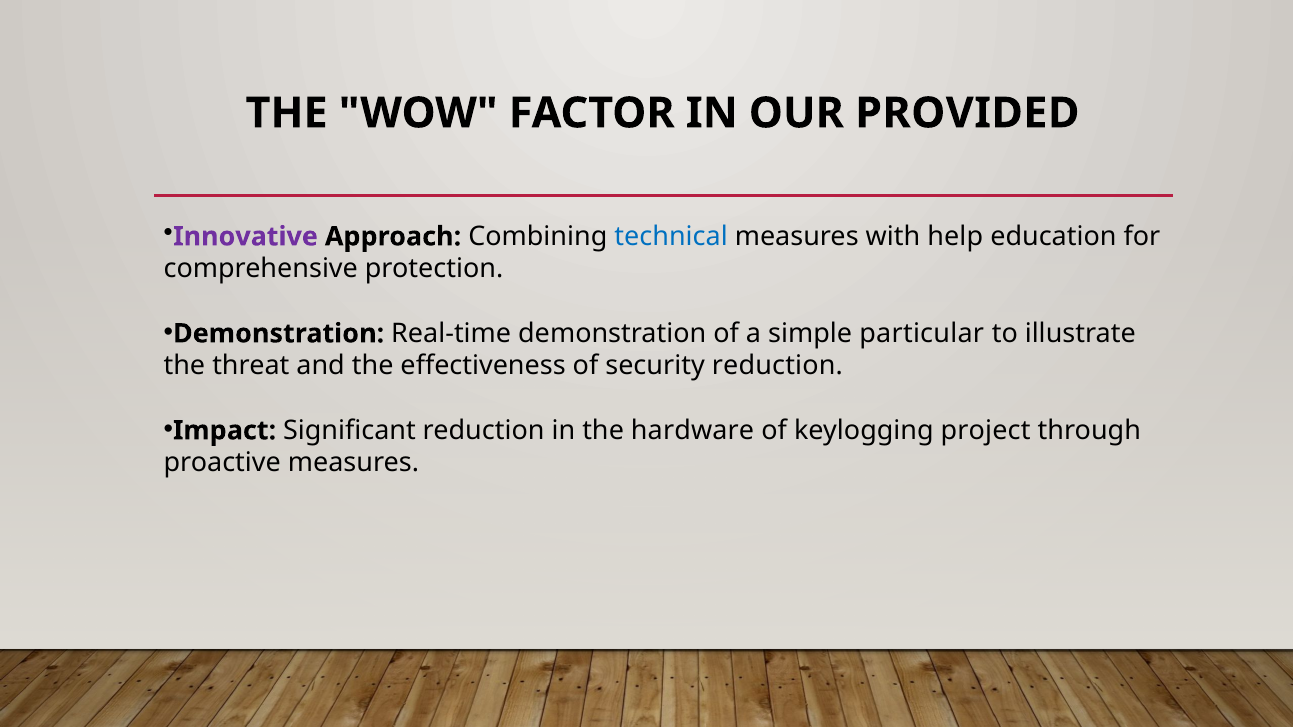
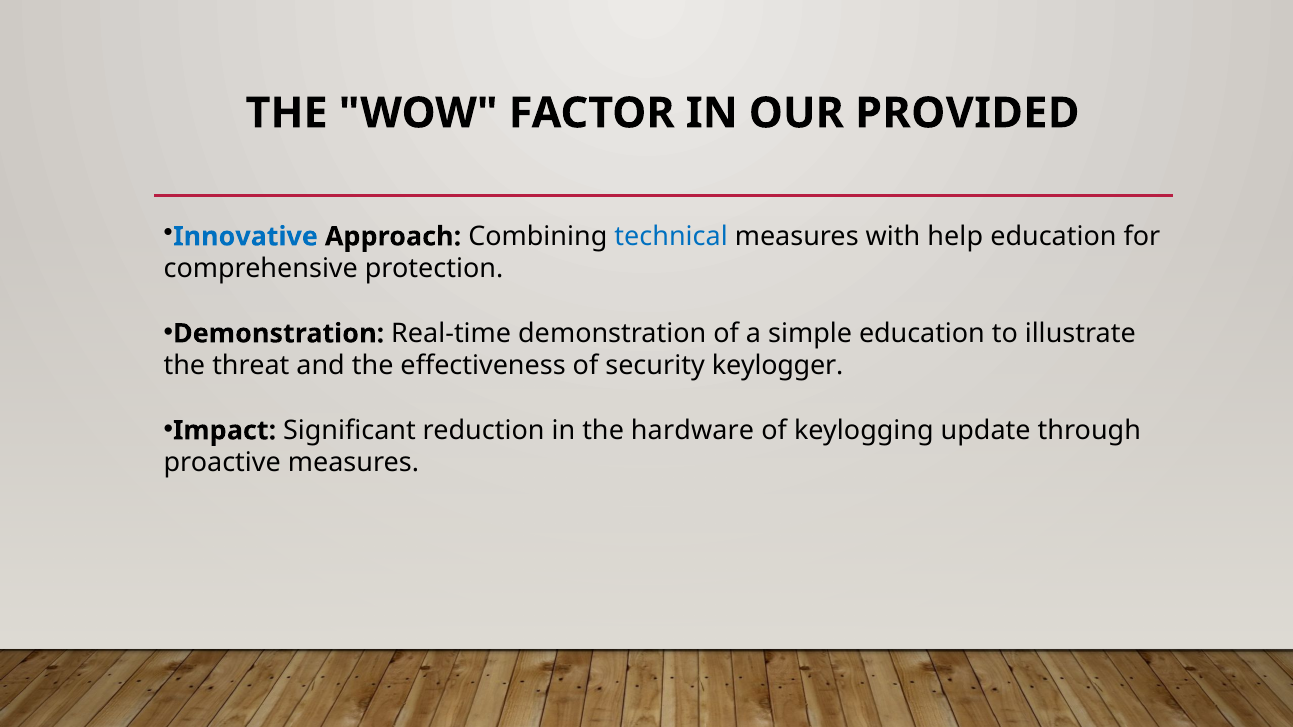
Innovative colour: purple -> blue (246, 237)
simple particular: particular -> education (922, 334)
security reduction: reduction -> keylogger (778, 366)
project: project -> update (986, 431)
